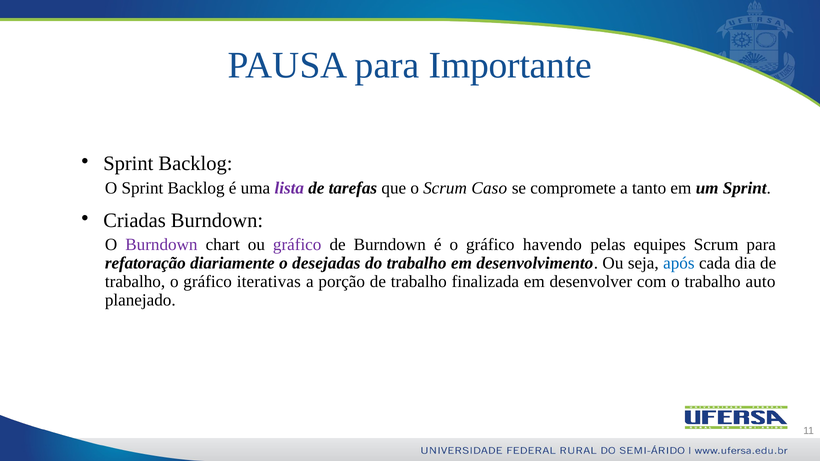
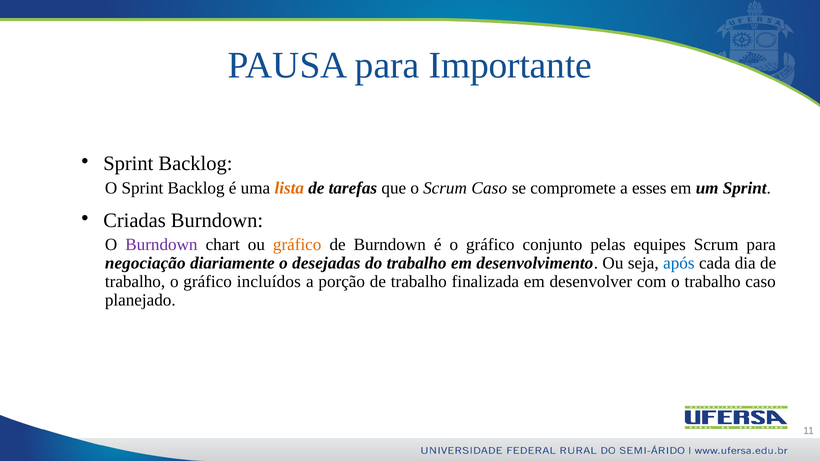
lista colour: purple -> orange (289, 188)
tanto: tanto -> esses (649, 188)
gráfico colour: purple -> orange (297, 245)
havendo: havendo -> conjunto (552, 245)
refatoração: refatoração -> negociação (145, 263)
iterativas: iterativas -> incluídos (269, 282)
trabalho auto: auto -> caso (761, 282)
